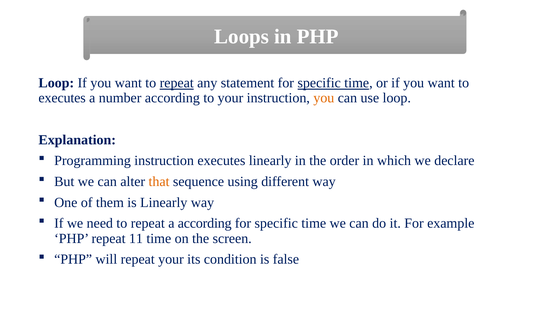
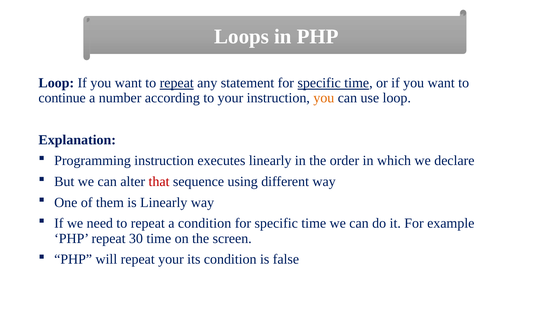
executes: executes -> continue (62, 98)
that colour: orange -> red (159, 181)
a according: according -> condition (205, 223)
11: 11 -> 30 (136, 238)
